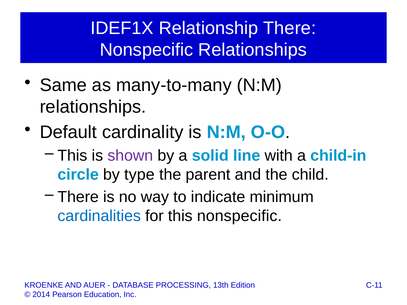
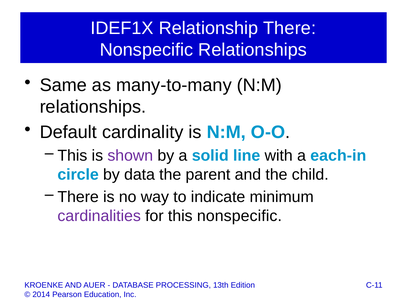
child-in: child-in -> each-in (338, 156)
type: type -> data (140, 175)
cardinalities colour: blue -> purple (99, 216)
